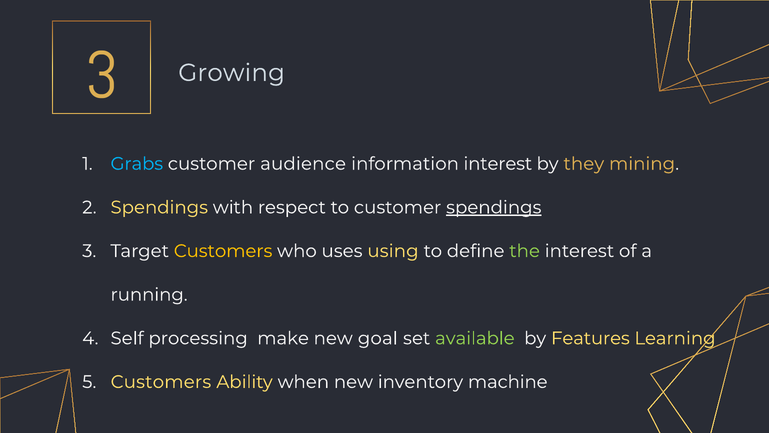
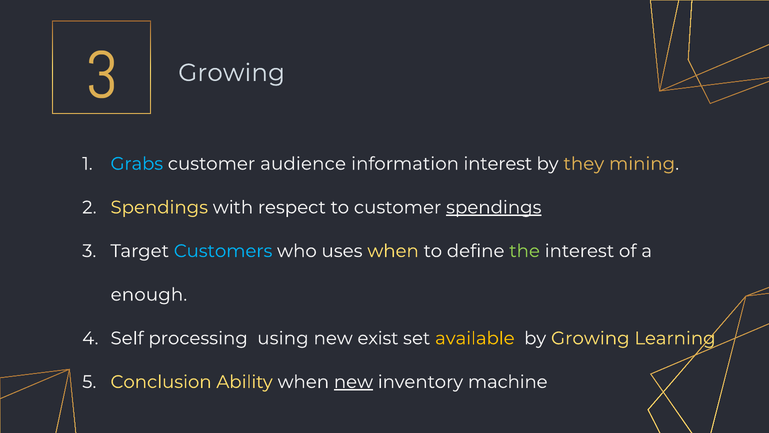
Customers colour: yellow -> light blue (223, 251)
uses using: using -> when (393, 251)
running: running -> enough (149, 294)
make: make -> using (283, 338)
goal: goal -> exist (378, 338)
available colour: light green -> yellow (475, 338)
by Features: Features -> Growing (590, 338)
Customers: Customers -> Conclusion (161, 382)
new underline: none -> present (353, 382)
